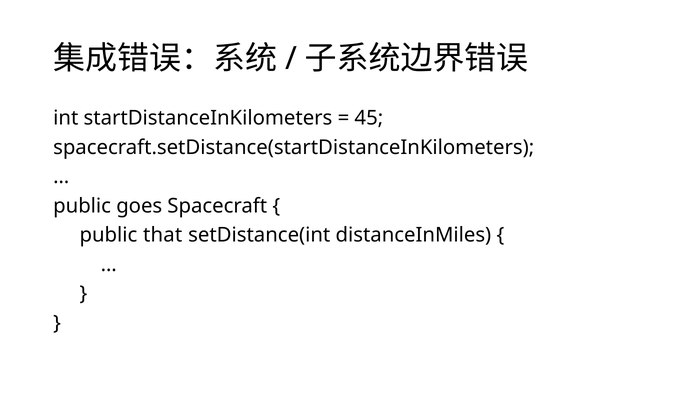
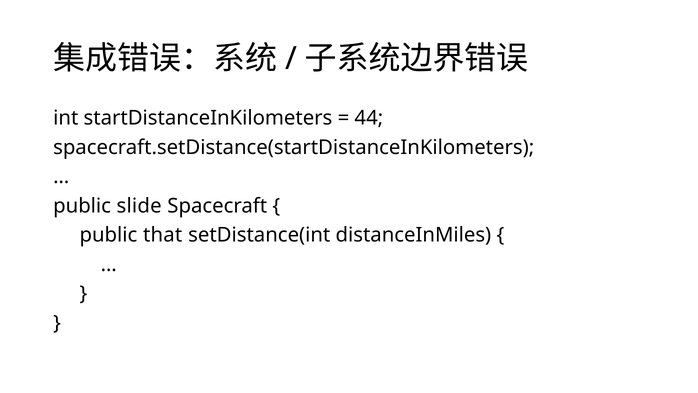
45: 45 -> 44 (369, 118)
goes: goes -> slide (139, 206)
